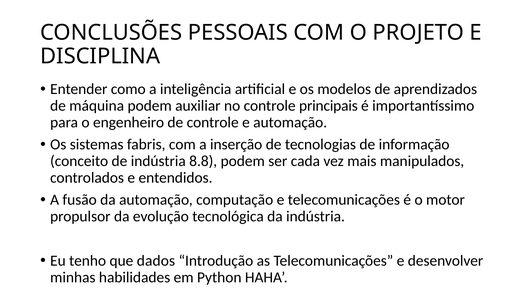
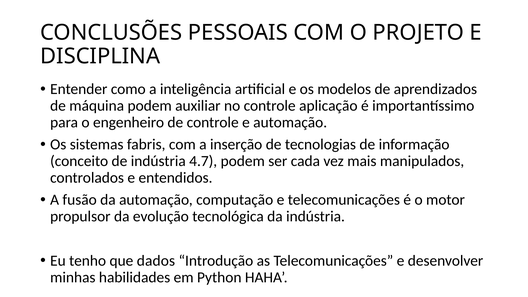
principais: principais -> aplicação (328, 106)
8.8: 8.8 -> 4.7 (203, 161)
